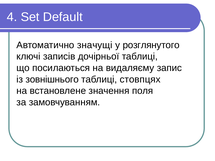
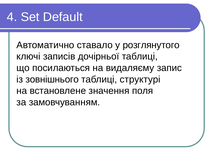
значущі: значущі -> ставало (95, 45)
стовпцях: стовпцях -> структурі (140, 80)
